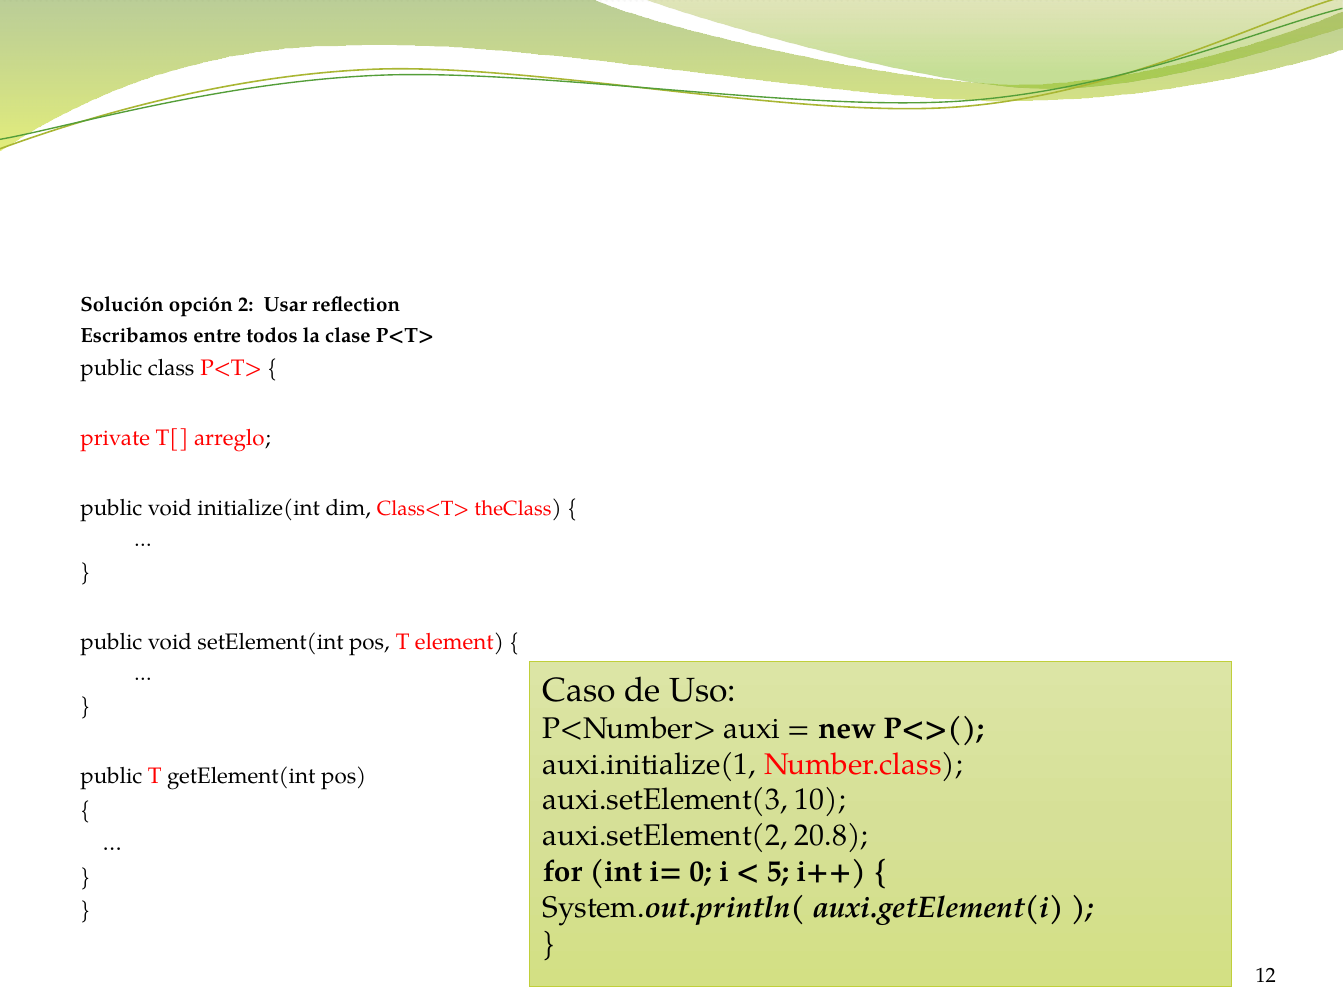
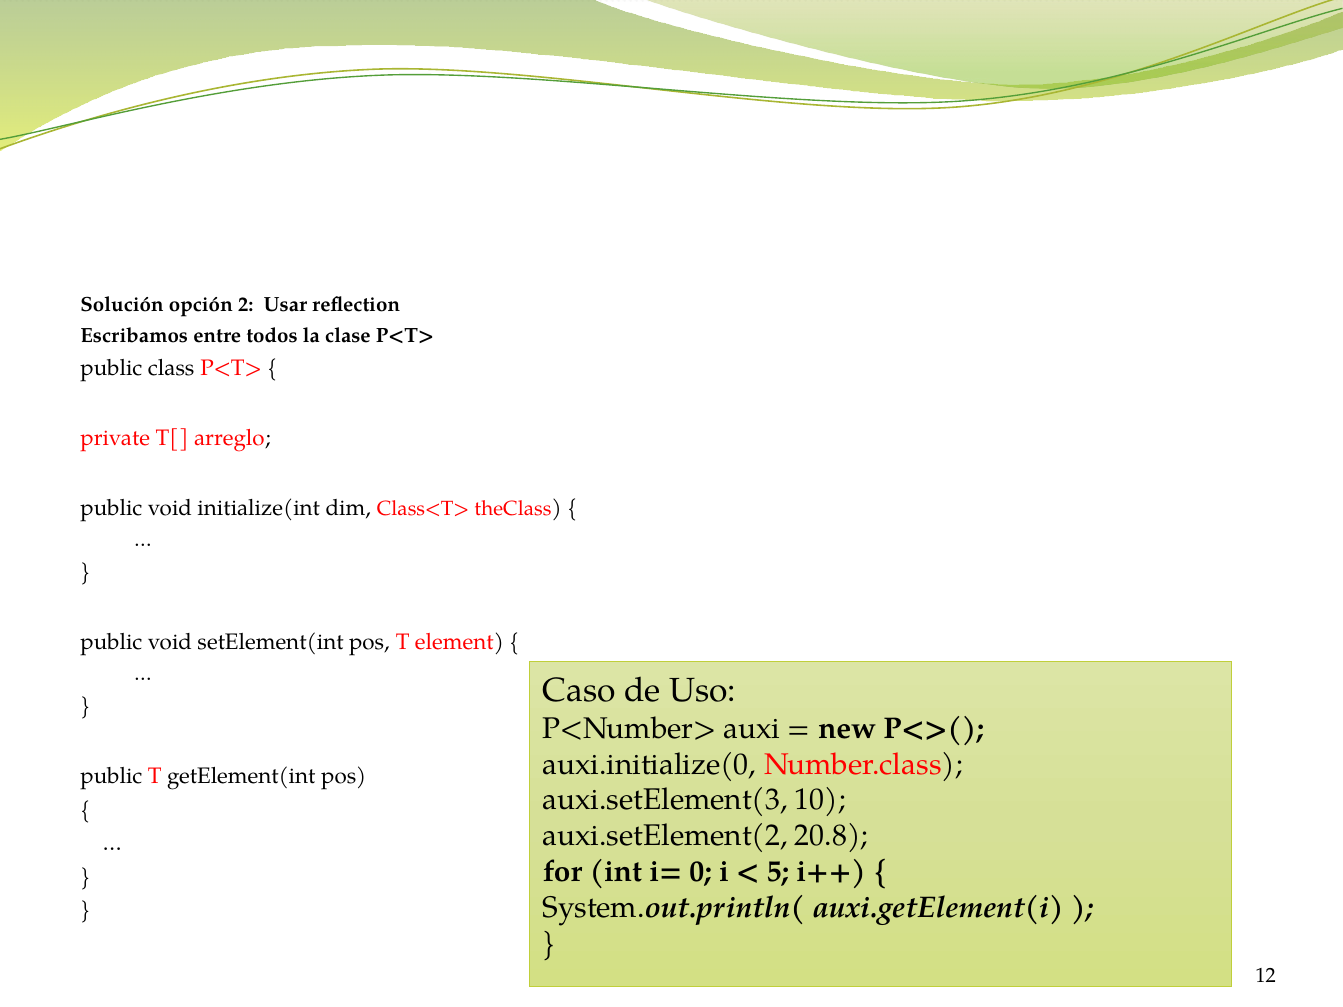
auxi.initialize(1: auxi.initialize(1 -> auxi.initialize(0 (649, 765)
